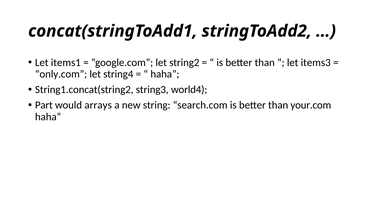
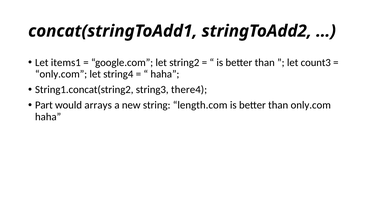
items3: items3 -> count3 (316, 62)
world4: world4 -> there4 (189, 89)
search.com: search.com -> length.com (200, 105)
than your.com: your.com -> only.com (311, 105)
